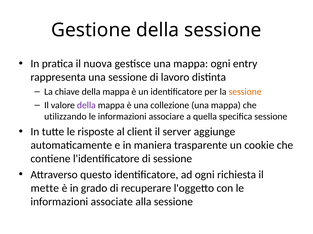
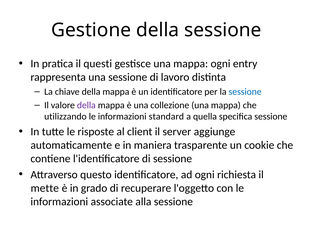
nuova: nuova -> questi (98, 64)
sessione colour: orange -> blue (245, 92)
associare: associare -> standard (166, 117)
